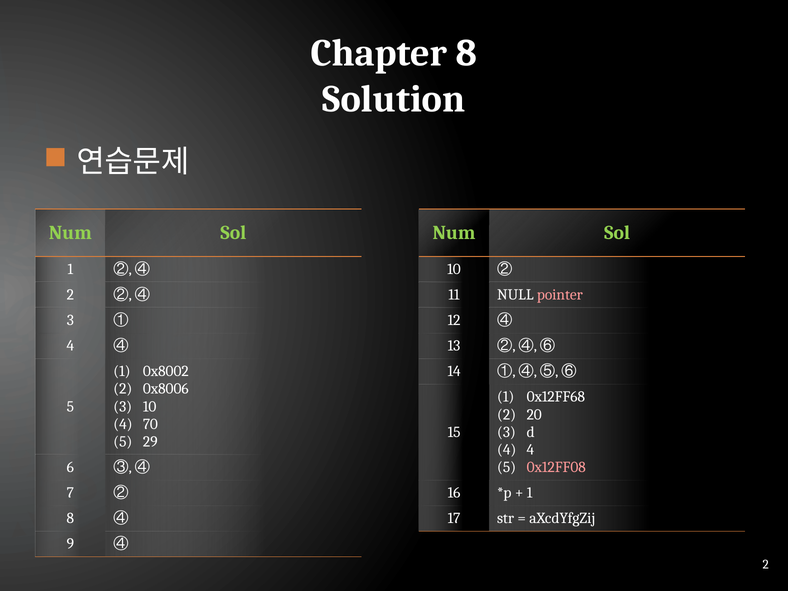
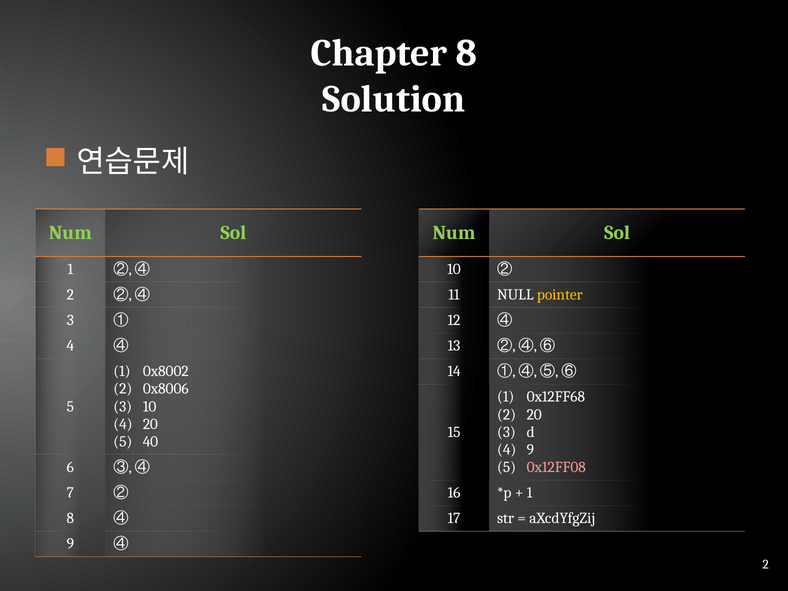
pointer colour: pink -> yellow (560, 295)
4 70: 70 -> 20 (150, 424)
29: 29 -> 40 (150, 442)
4 4: 4 -> 9 (530, 450)
